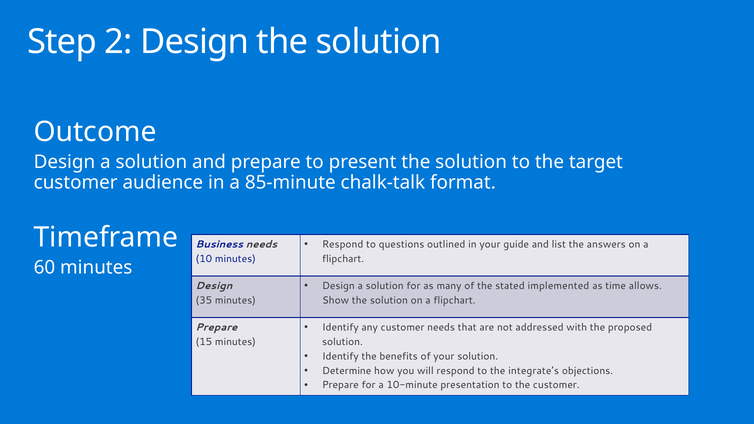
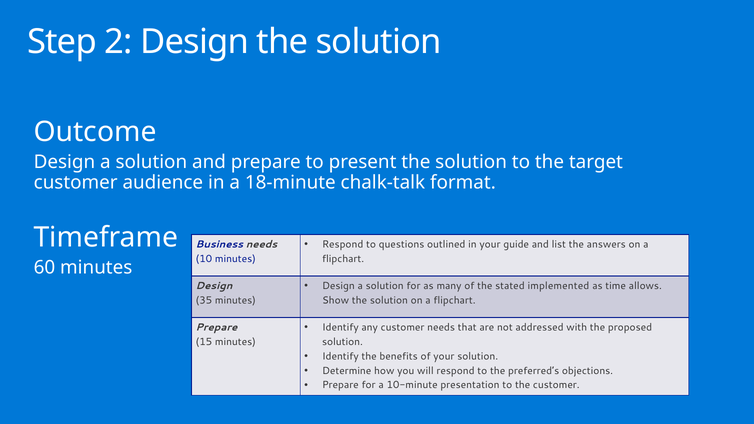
85-minute: 85-minute -> 18-minute (290, 182)
integrate’s: integrate’s -> preferred’s (534, 371)
